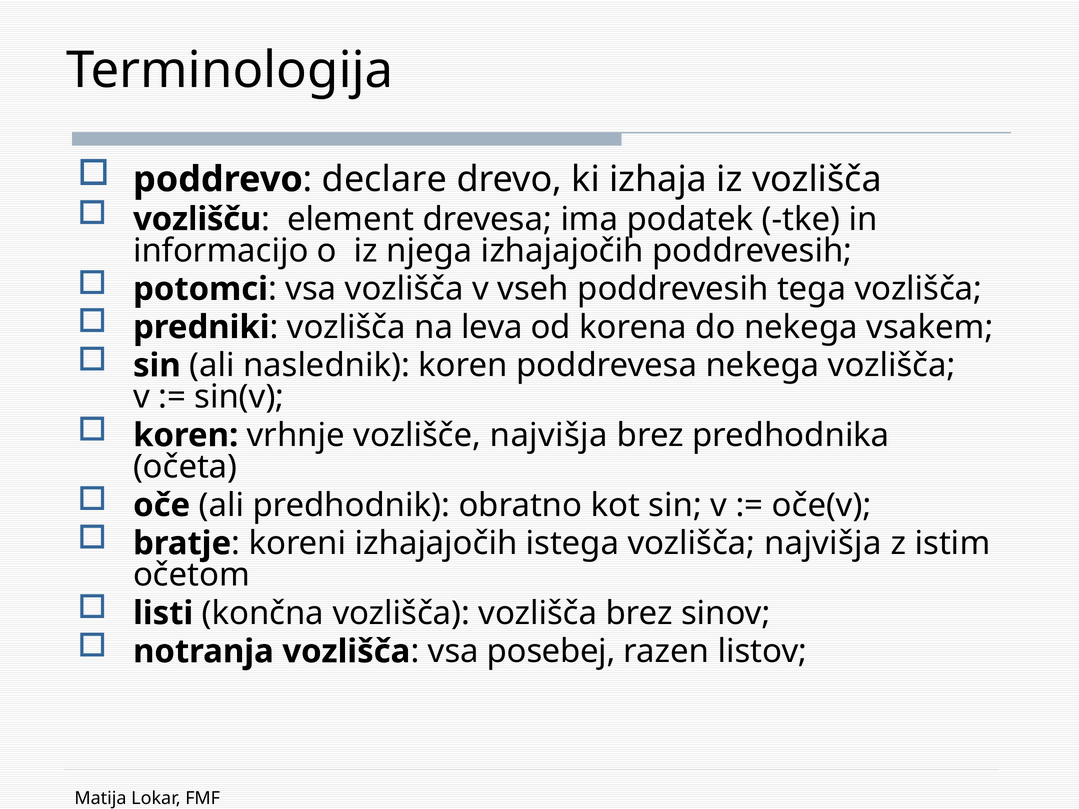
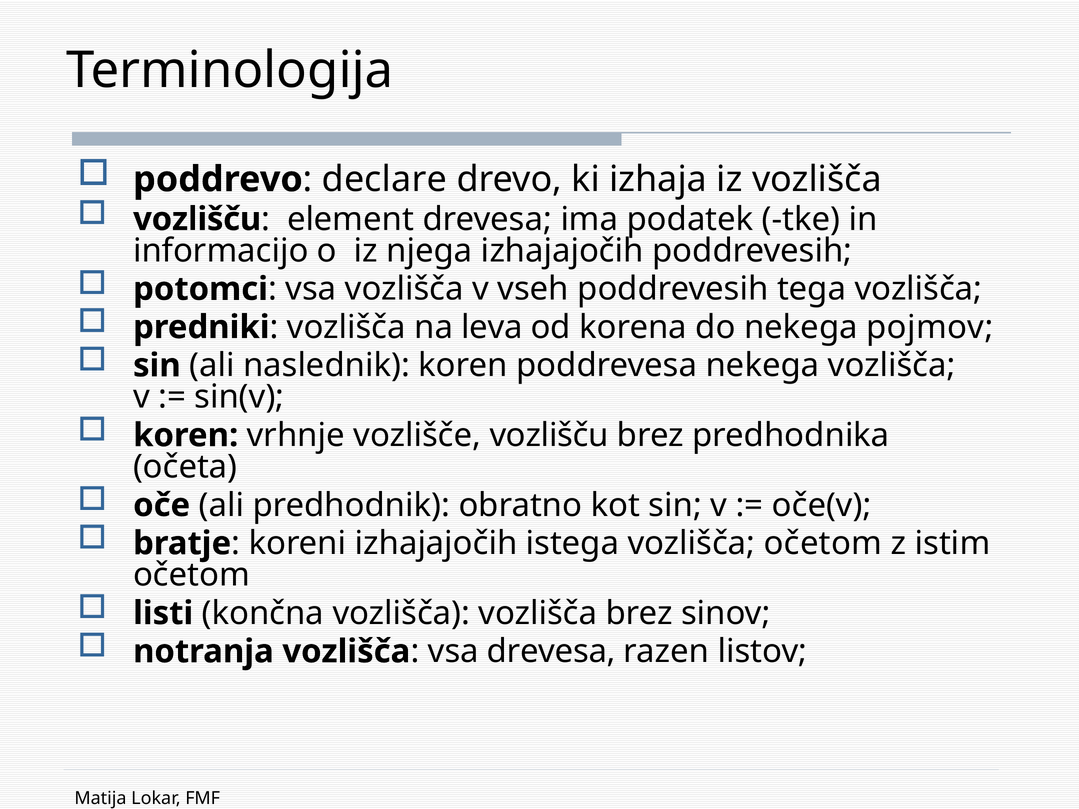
vsakem: vsakem -> pojmov (930, 327)
vozlišče najvišja: najvišja -> vozlišču (549, 435)
vozlišča najvišja: najvišja -> očetom (823, 544)
vsa posebej: posebej -> drevesa (551, 652)
